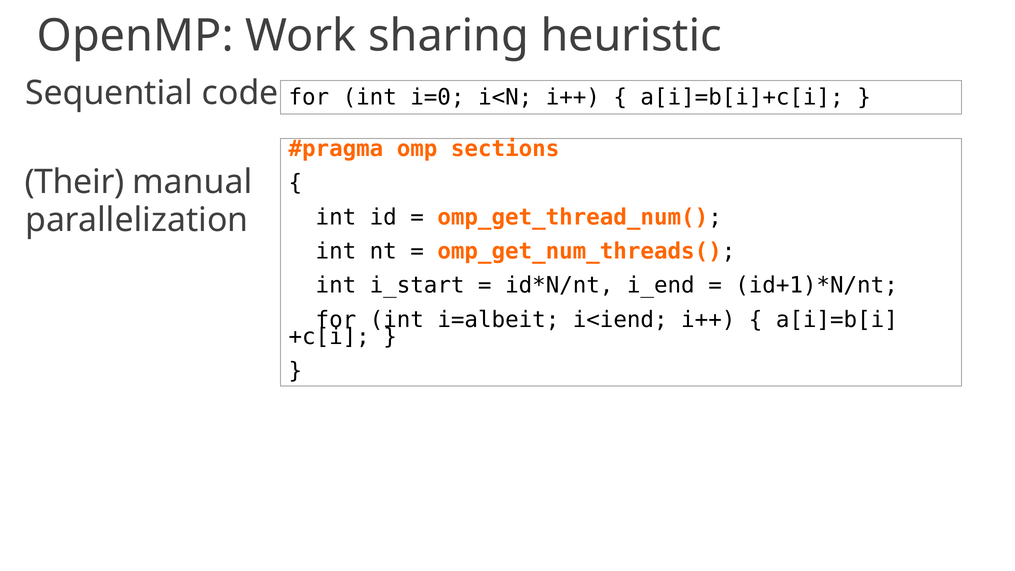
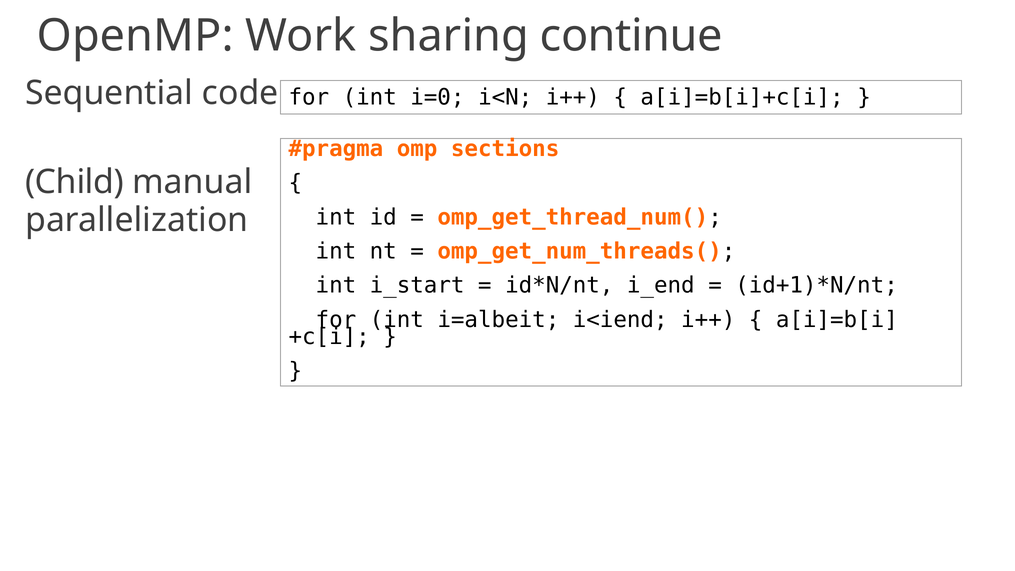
heuristic: heuristic -> continue (631, 36)
Their: Their -> Child (75, 182)
